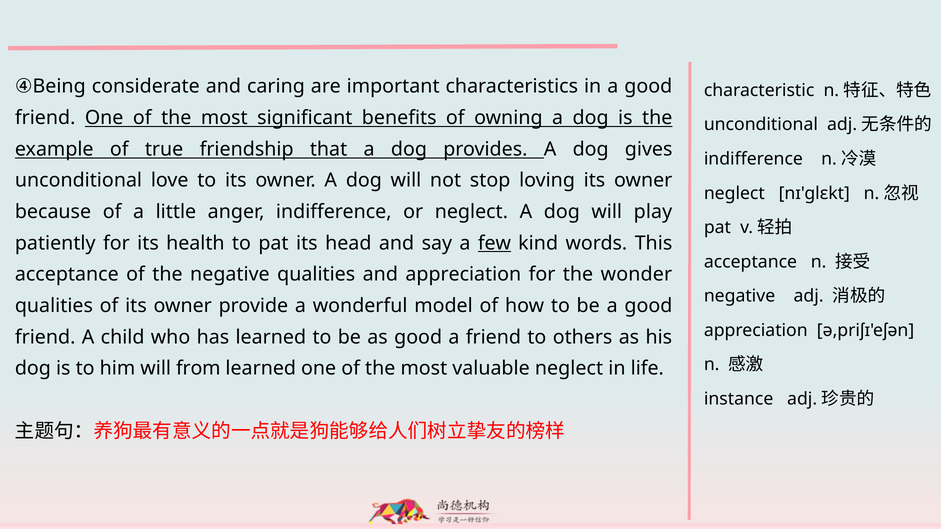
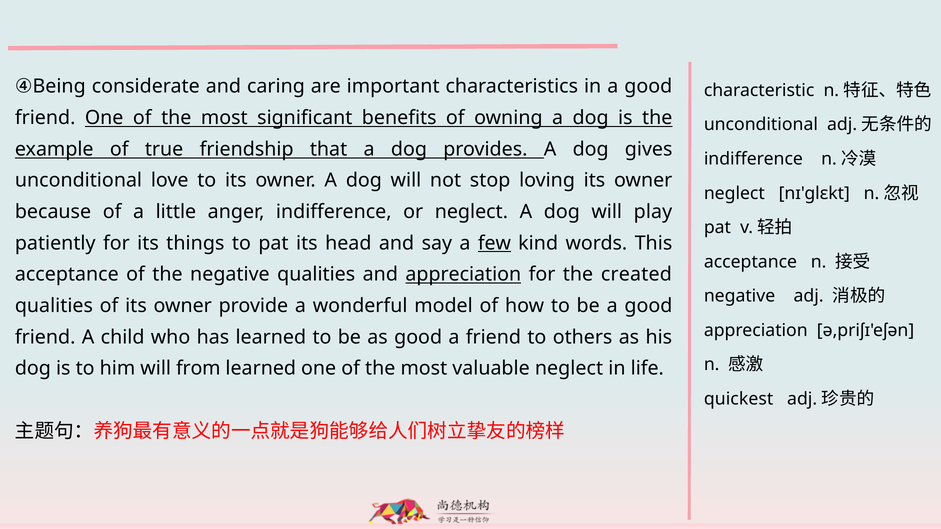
health: health -> things (195, 243)
appreciation underline: none -> present (463, 275)
wonder: wonder -> created (636, 275)
instance: instance -> quickest (739, 399)
